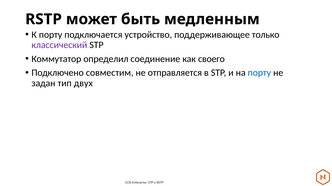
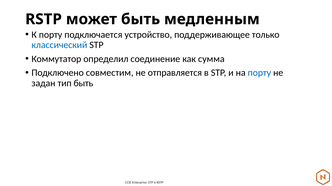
классический colour: purple -> blue (59, 45)
своего: своего -> сумма (211, 59)
тип двух: двух -> быть (83, 84)
